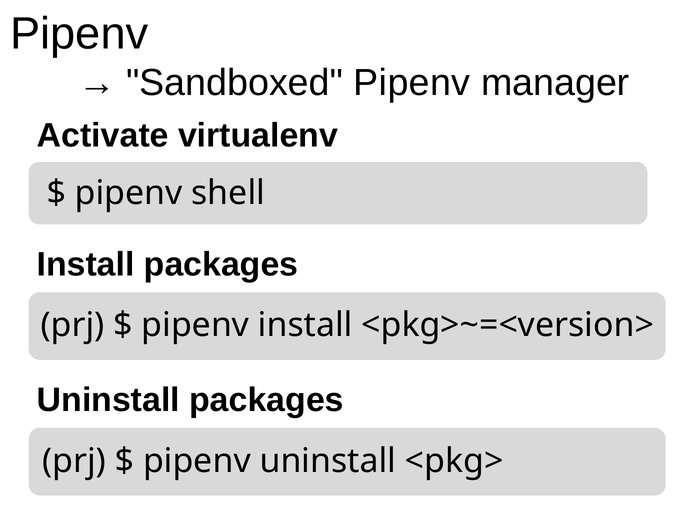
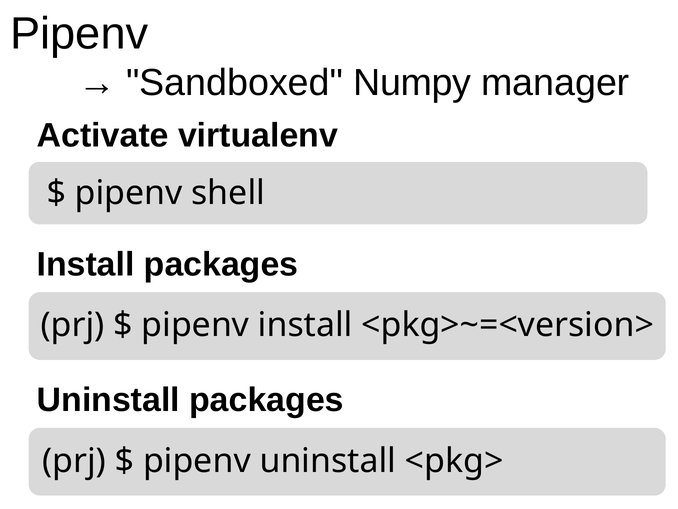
Sandboxed Pipenv: Pipenv -> Numpy (412, 83)
